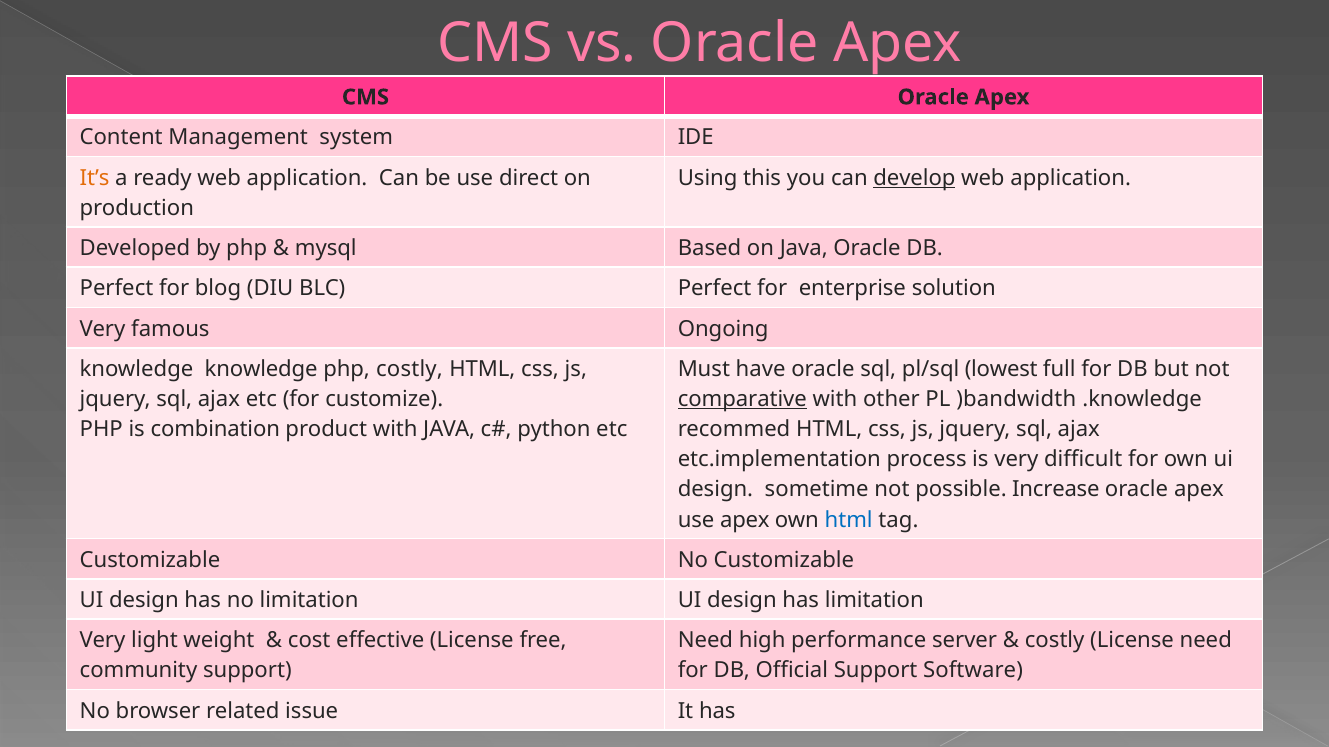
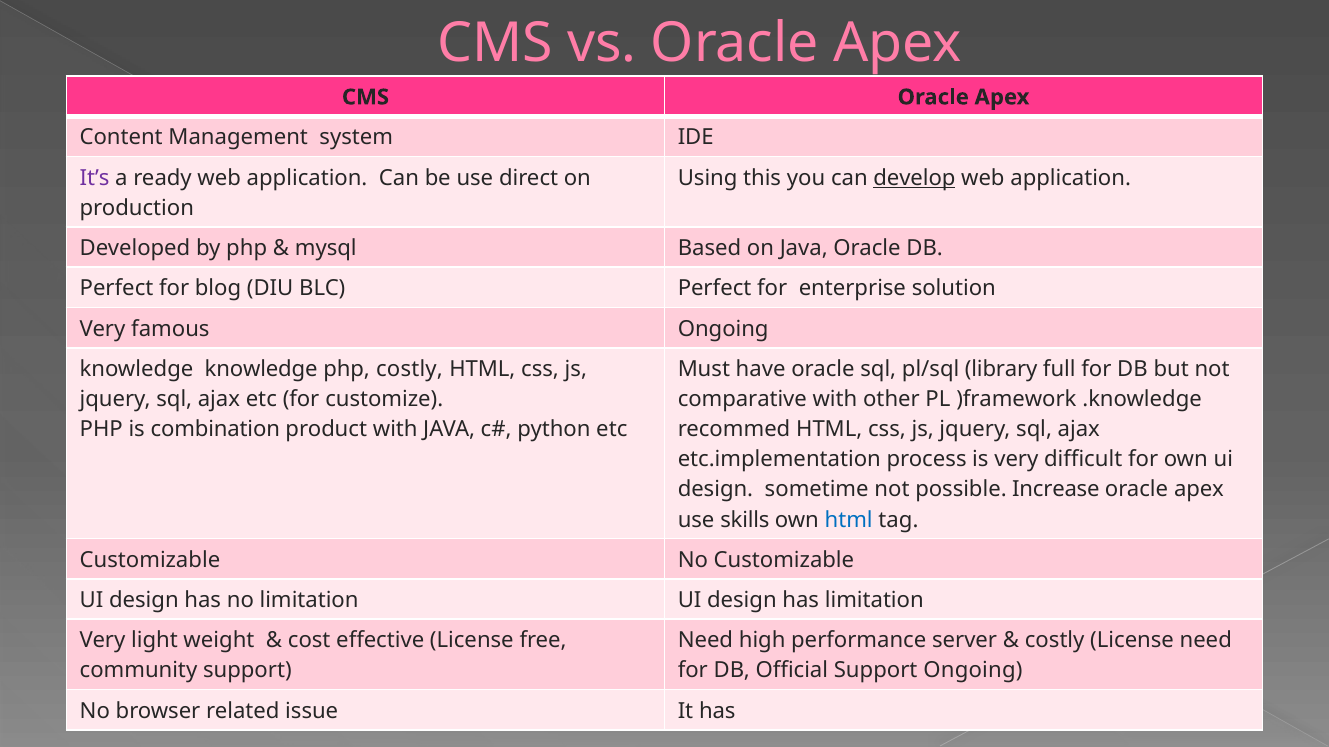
It’s colour: orange -> purple (95, 178)
lowest: lowest -> library (1001, 369)
comparative underline: present -> none (742, 400)
)bandwidth: )bandwidth -> )framework (1016, 400)
use apex: apex -> skills (745, 520)
Support Software: Software -> Ongoing (973, 671)
